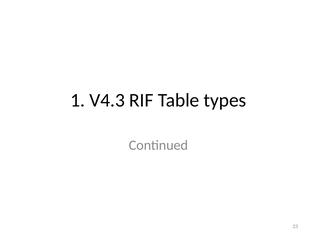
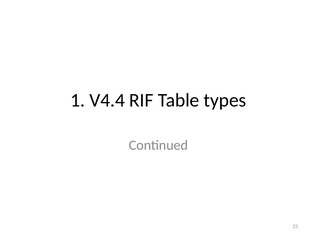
V4.3: V4.3 -> V4.4 (107, 101)
